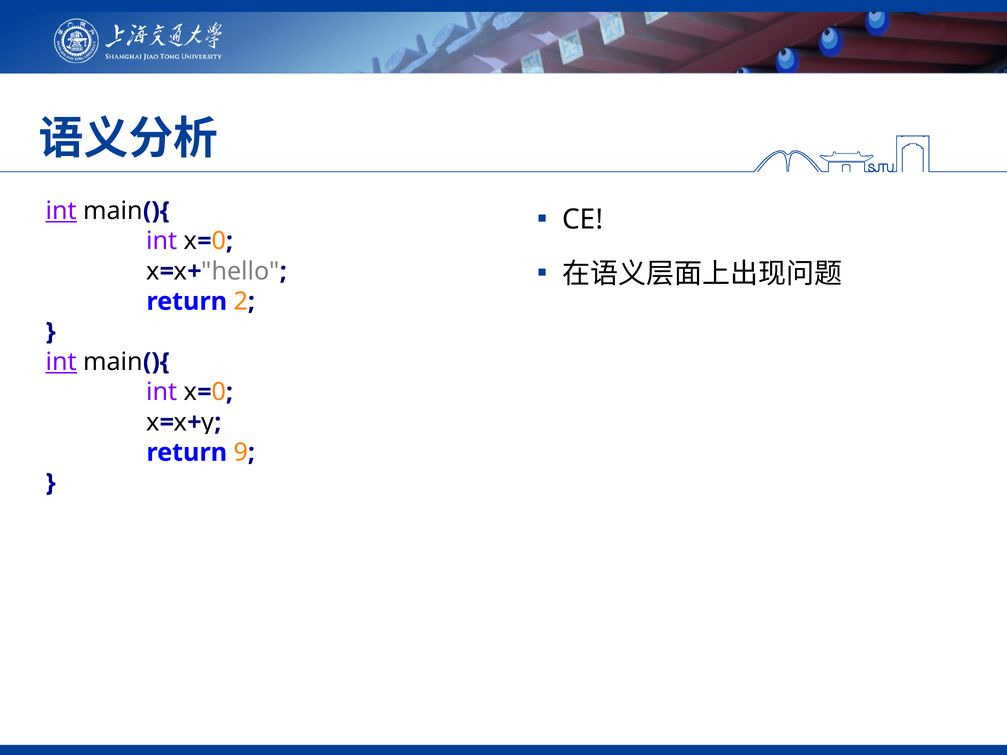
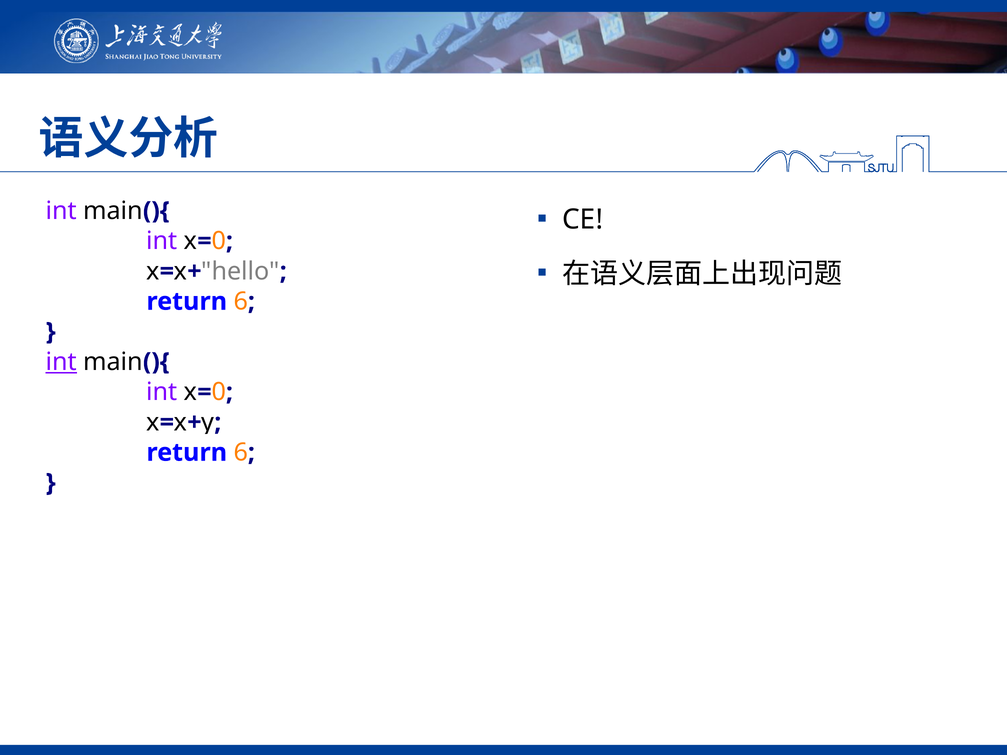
int underline: present -> none (61, 211)
2: 2 -> 6 (241, 302)
9: 9 -> 6 (241, 453)
